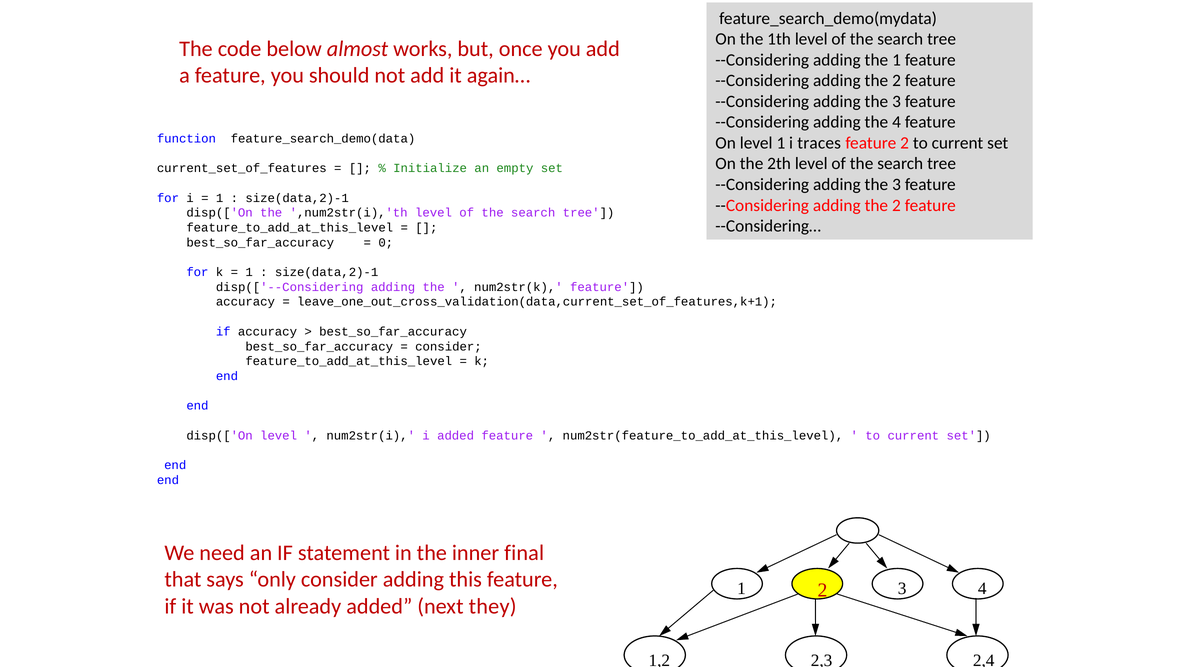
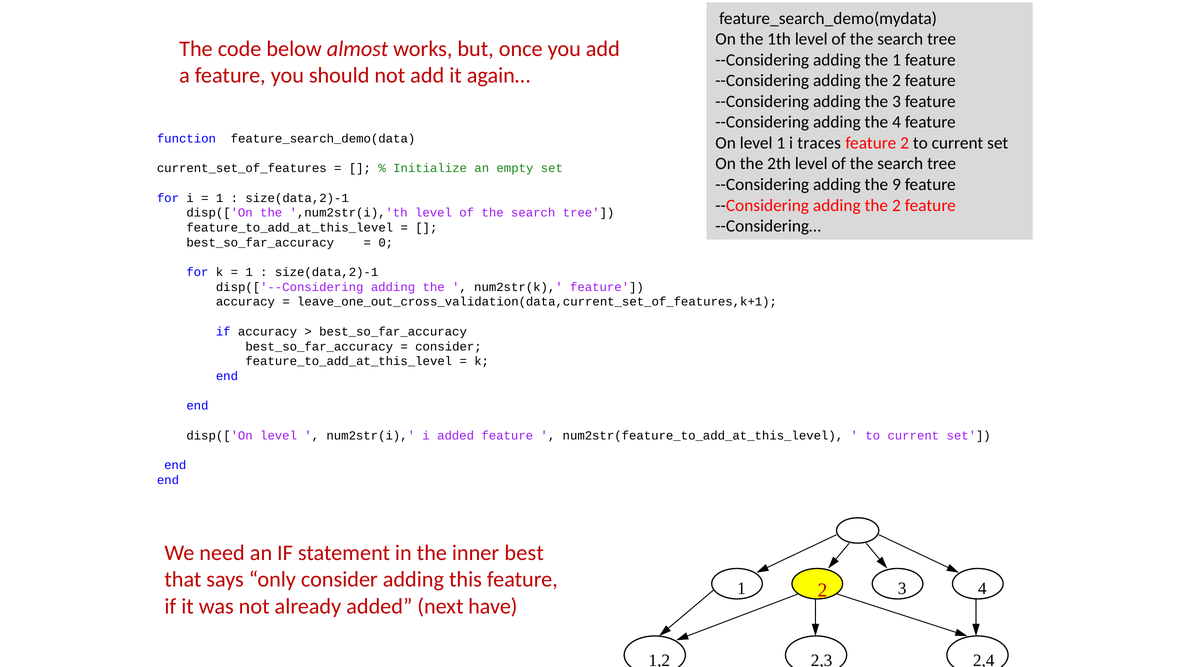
3: 3 -> 9 (897, 185)
final: final -> best (524, 553)
they: they -> have (493, 606)
